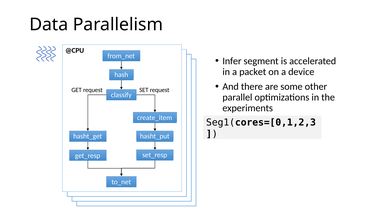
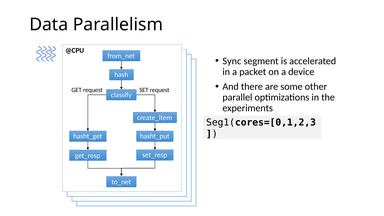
Infer: Infer -> Sync (232, 61)
